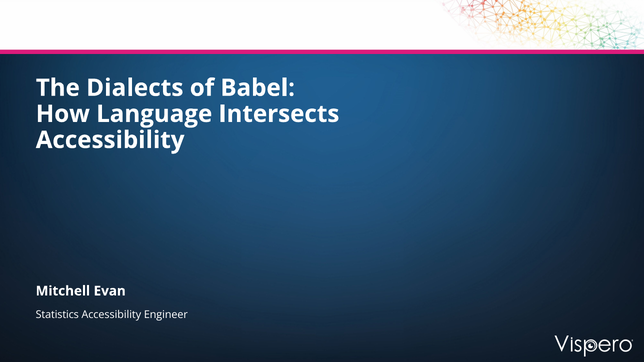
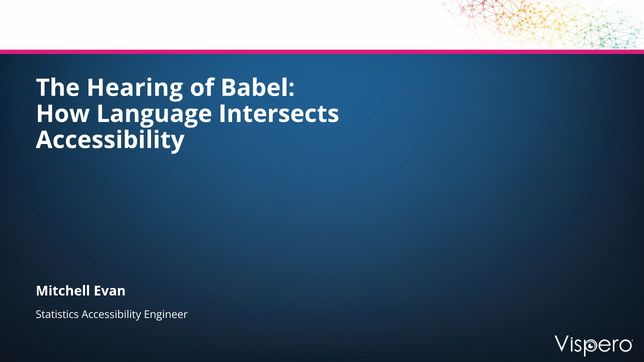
Dialects: Dialects -> Hearing (135, 88)
